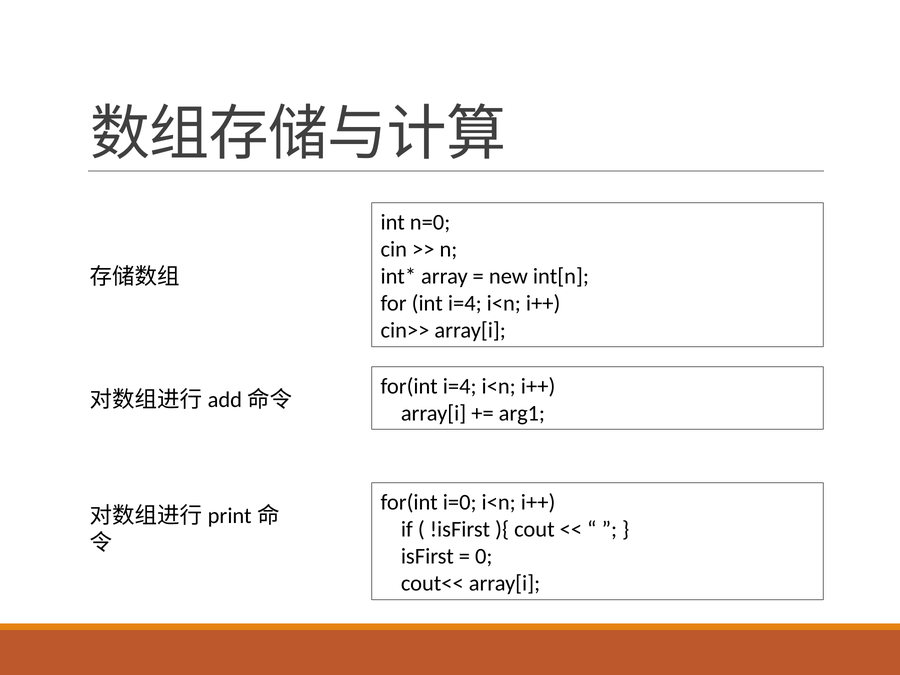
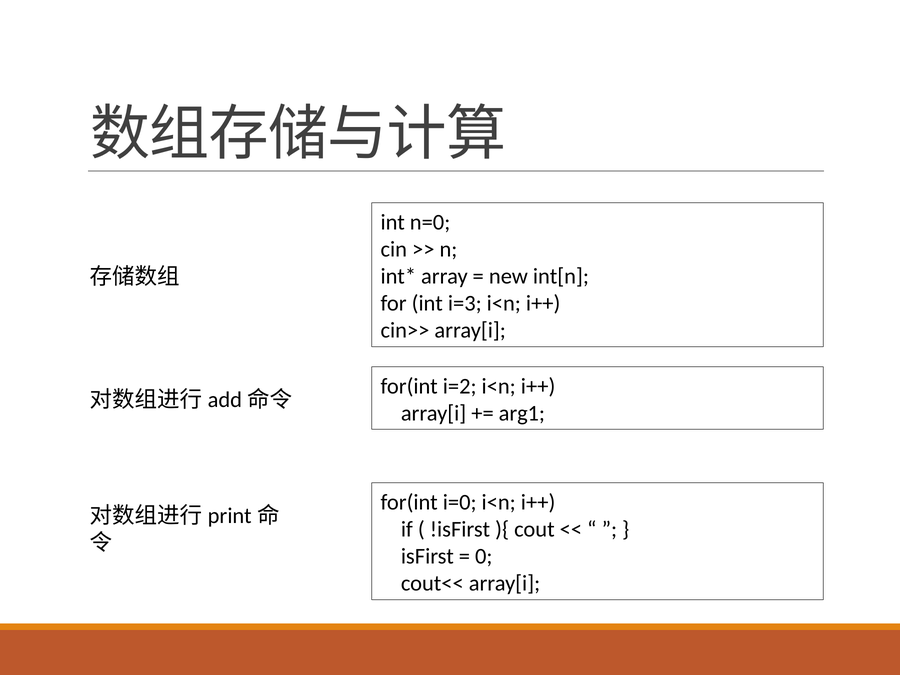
int i=4: i=4 -> i=3 (465, 303)
for(int i=4: i=4 -> i=2 (460, 386)
